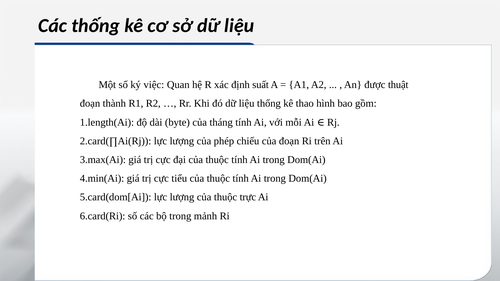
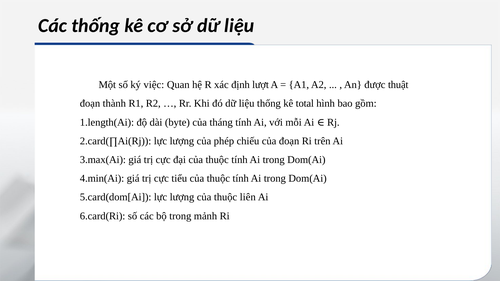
suất: suất -> lượt (261, 85)
thao: thao -> total (305, 104)
trực: trực -> liên (248, 197)
